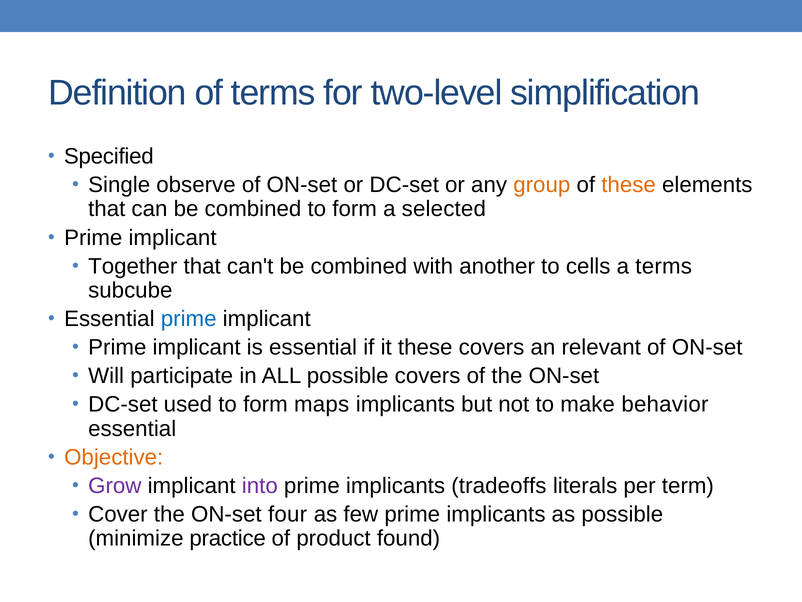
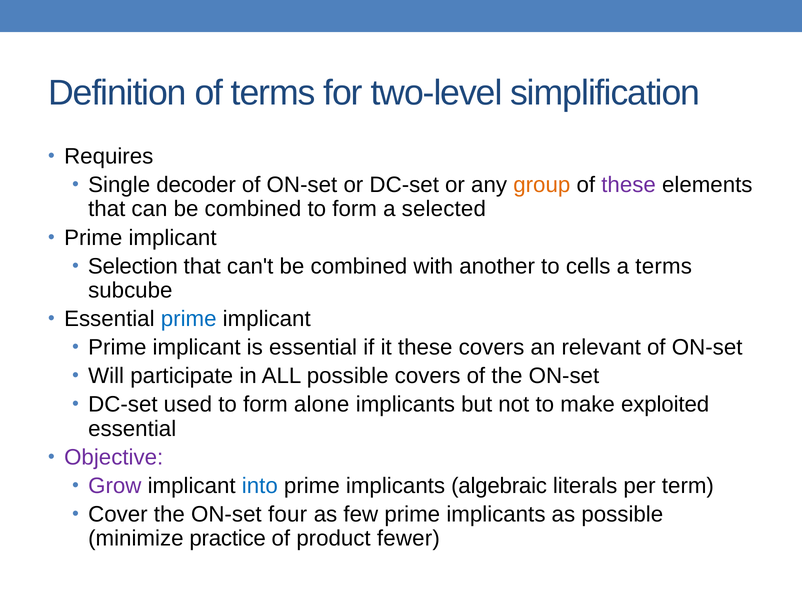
Specified: Specified -> Requires (109, 156)
observe: observe -> decoder (196, 185)
these colour: orange -> purple (629, 185)
Together: Together -> Selection (133, 266)
maps: maps -> alone (322, 404)
behavior: behavior -> exploited (665, 404)
Objective colour: orange -> purple (114, 457)
into colour: purple -> blue (260, 485)
tradeoffs: tradeoffs -> algebraic (499, 485)
found: found -> fewer (408, 538)
